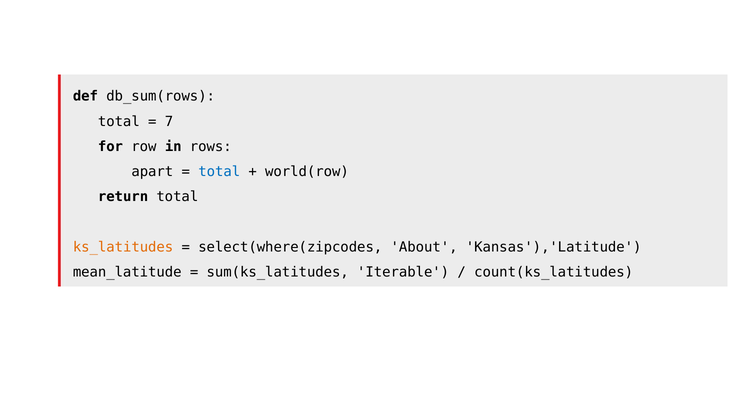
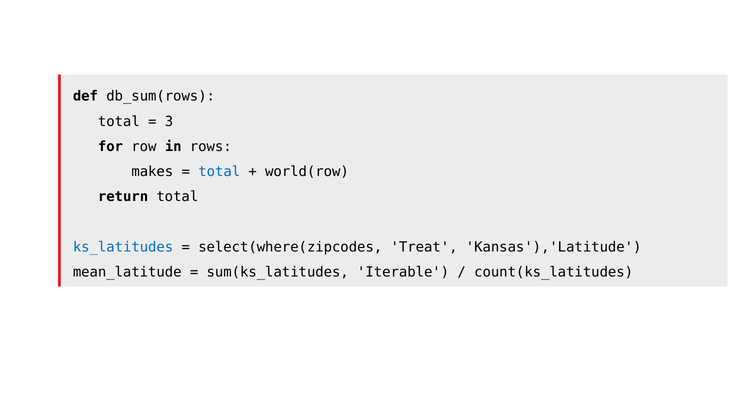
7: 7 -> 3 (169, 121)
apart: apart -> makes (152, 172)
ks_latitudes colour: orange -> blue (123, 247)
About: About -> Treat (424, 247)
